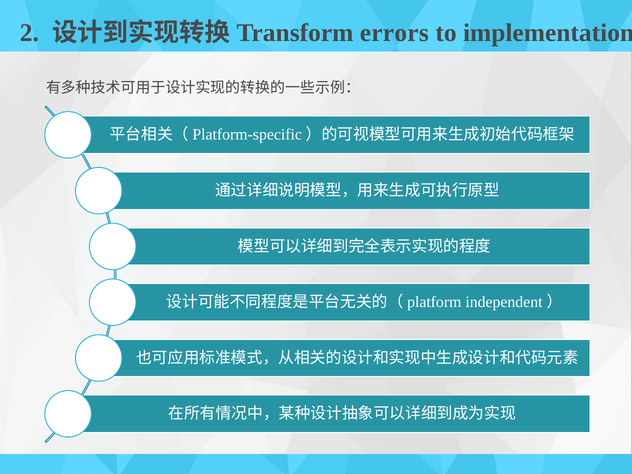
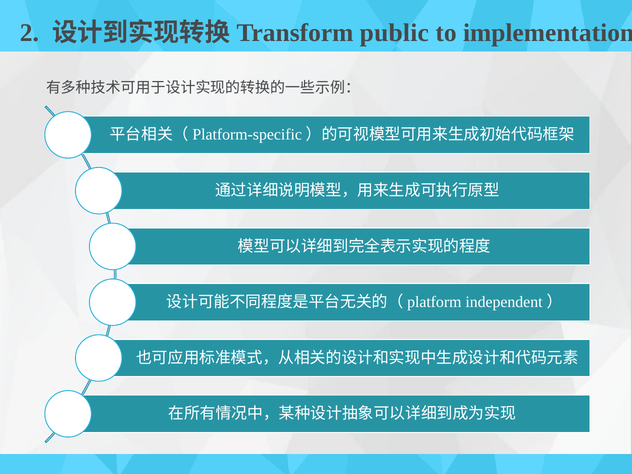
errors: errors -> public (394, 33)
